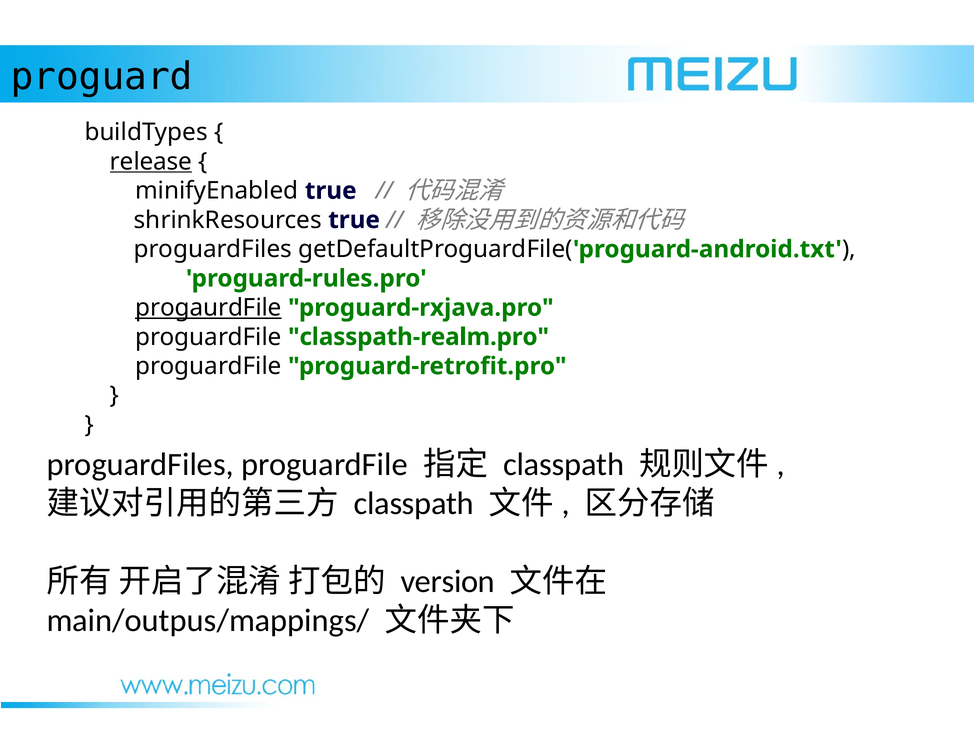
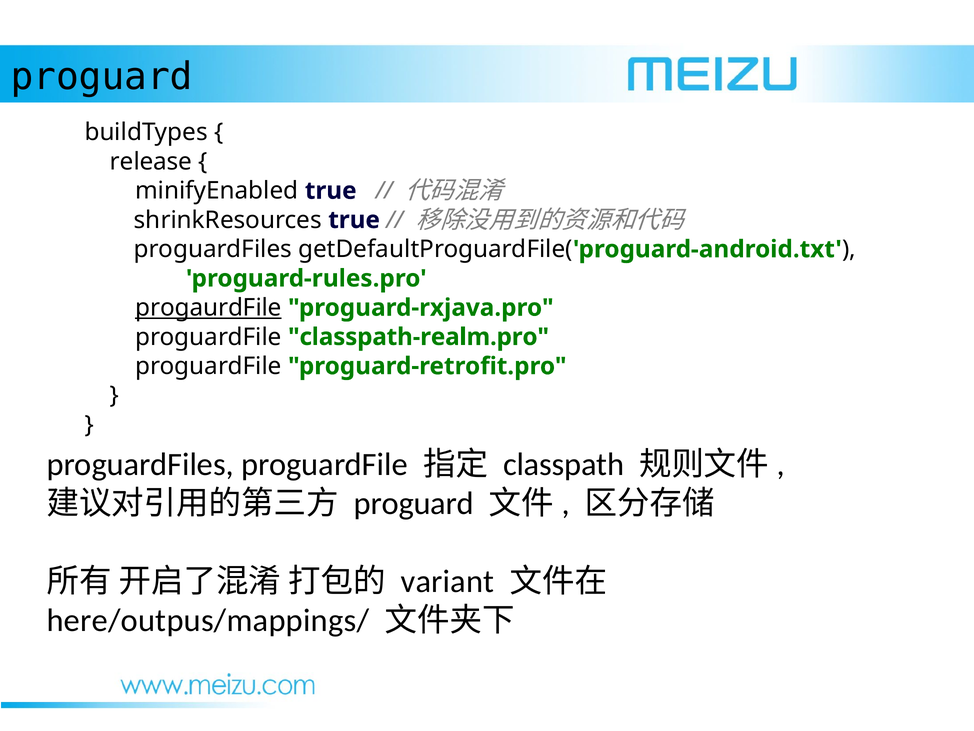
release underline: present -> none (151, 161)
classpath: classpath -> proguard (414, 503)
version: version -> variant (448, 581)
main/outpus/mappings/: main/outpus/mappings/ -> here/outpus/mappings/ (208, 620)
